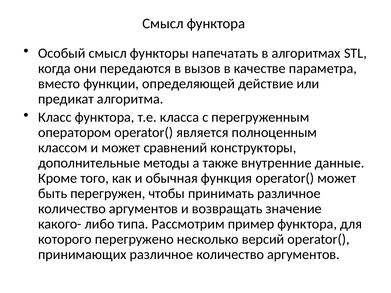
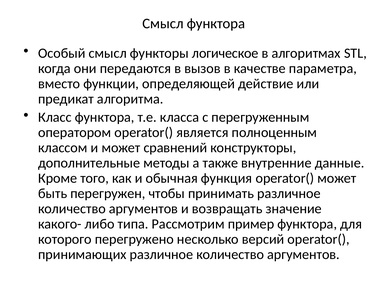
напечатать: напечатать -> логическое (225, 53)
